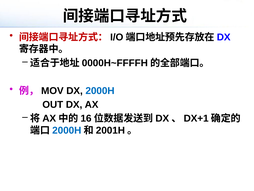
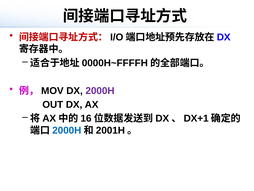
2000H colour: blue -> purple (100, 91)
